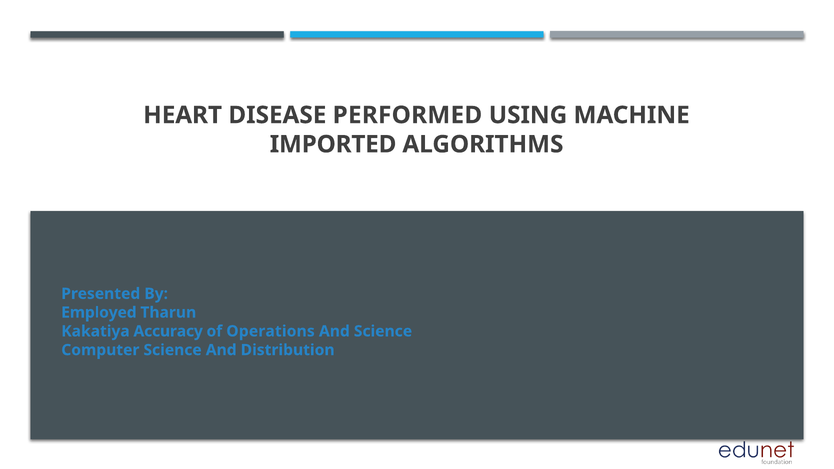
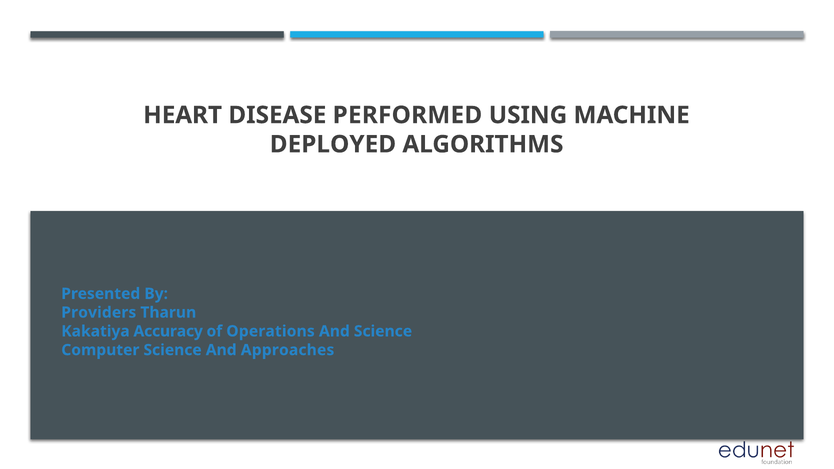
IMPORTED: IMPORTED -> DEPLOYED (333, 144)
Employed: Employed -> Providers (99, 313)
Distribution: Distribution -> Approaches (288, 350)
